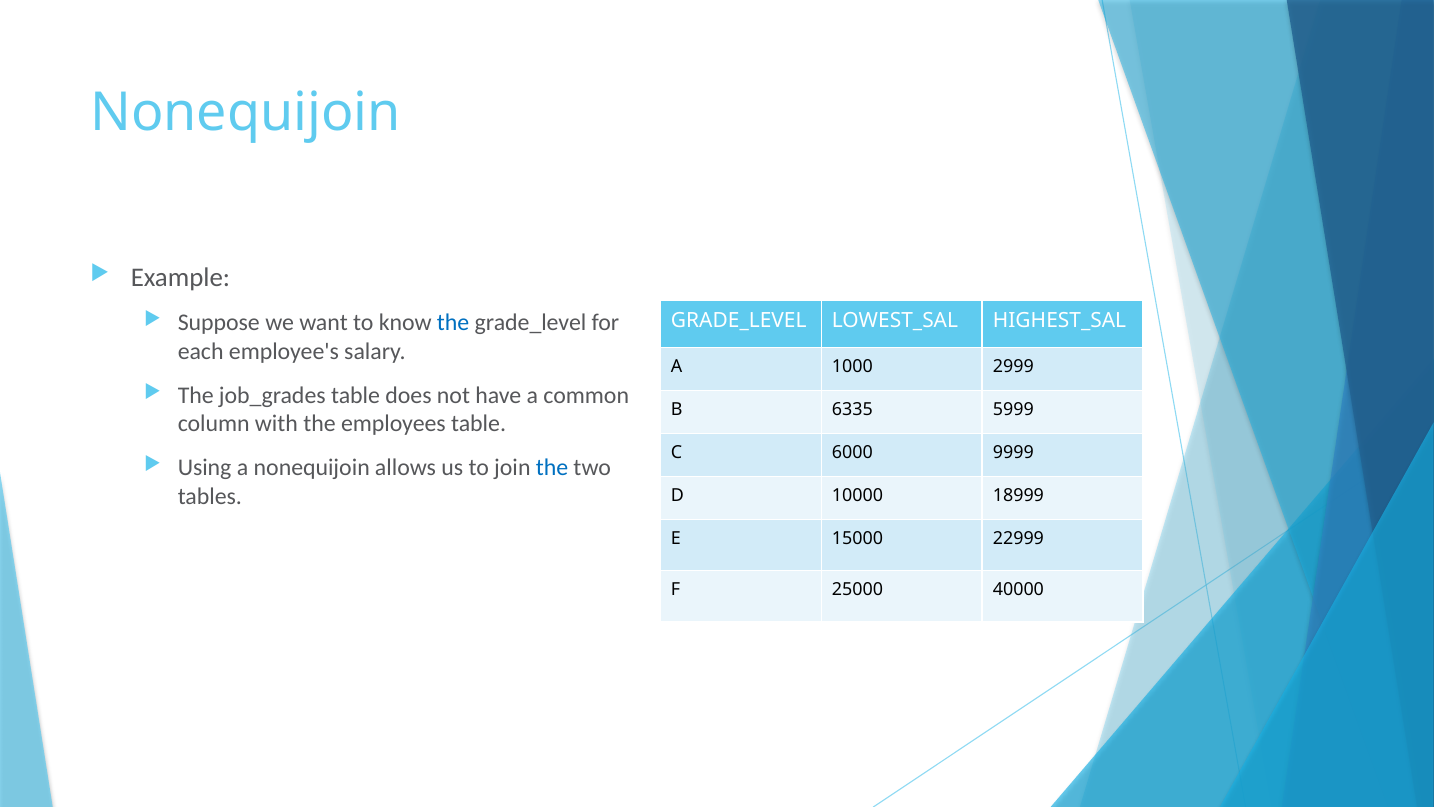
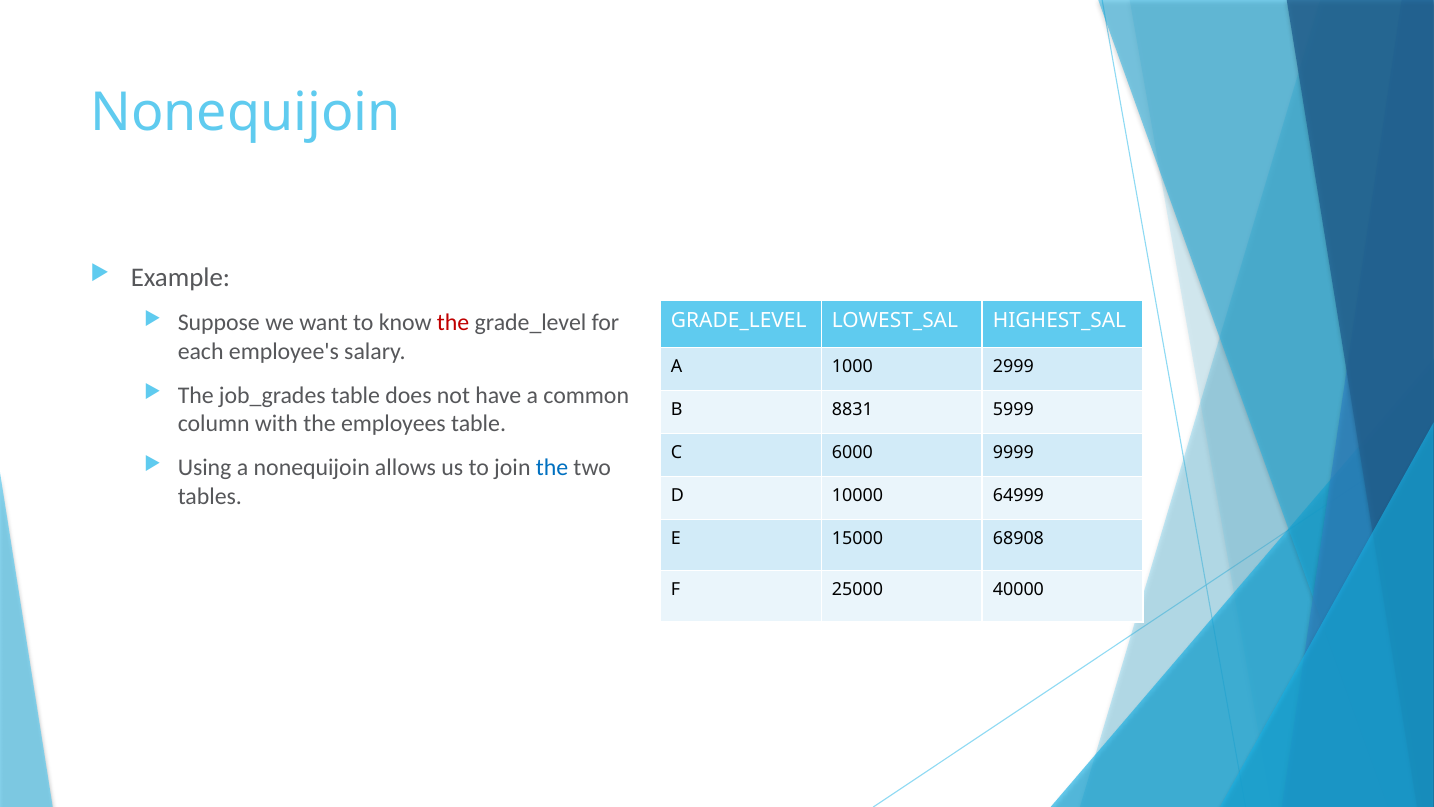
the colour: blue -> red (453, 323)
6335: 6335 -> 8831 (852, 409)
18999: 18999 -> 64999 (1018, 495)
22999: 22999 -> 68908 (1018, 538)
